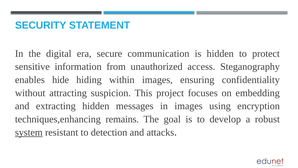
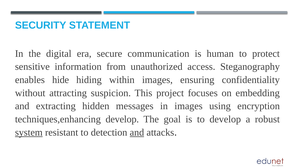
is hidden: hidden -> human (220, 53)
techniques,enhancing remains: remains -> develop (122, 119)
and underline: none -> present (137, 132)
